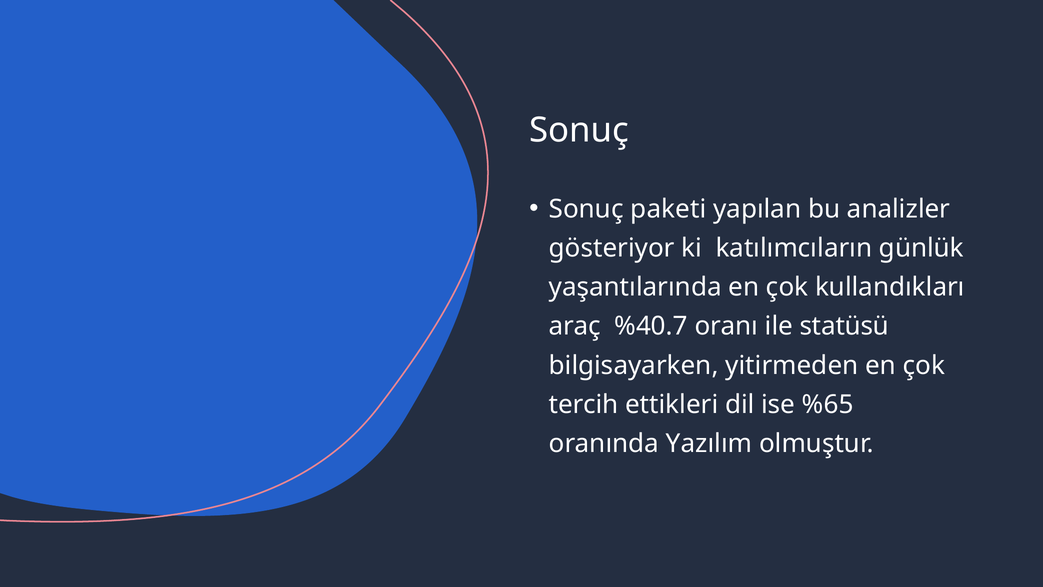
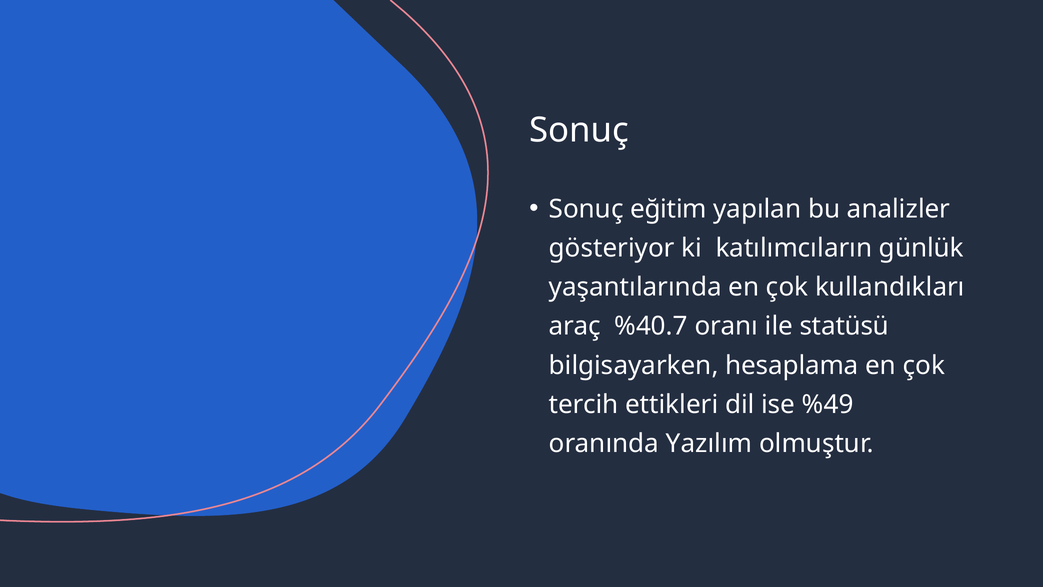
paketi: paketi -> eğitim (669, 209)
yitirmeden: yitirmeden -> hesaplama (792, 365)
%65: %65 -> %49 (828, 404)
